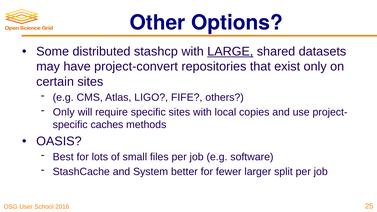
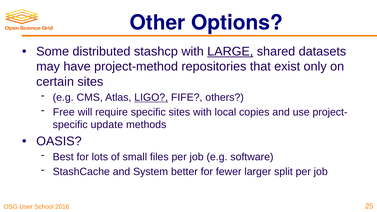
project-convert: project-convert -> project-method (136, 67)
LIGO underline: none -> present (151, 97)
Only: Only -> Free (64, 112)
caches: caches -> update (107, 125)
